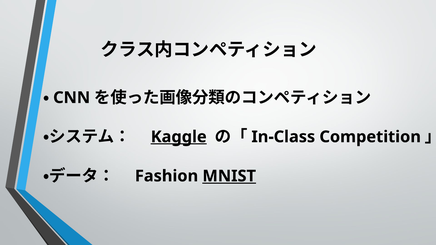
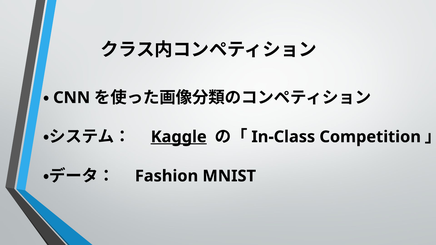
MNIST underline: present -> none (229, 176)
